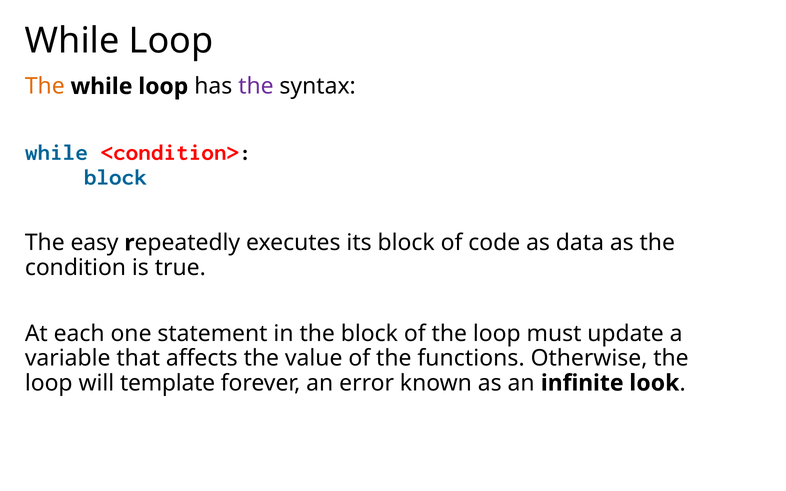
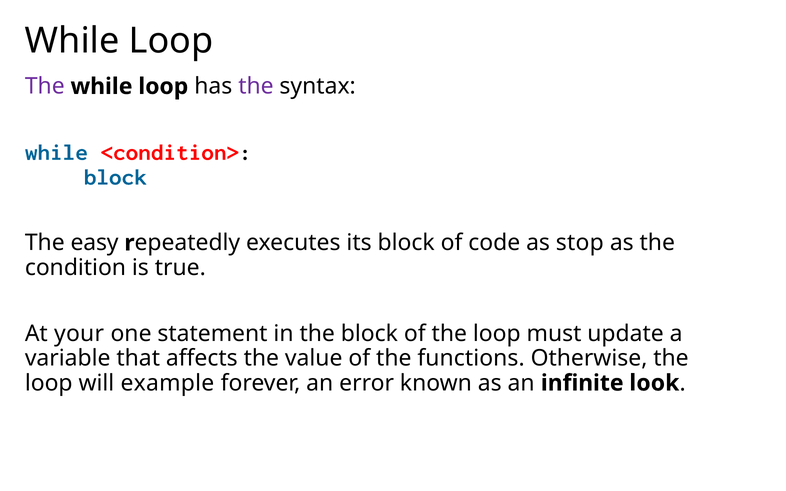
The colour: orange -> purple (45, 86)
data: data -> stop (580, 243)
each: each -> your (79, 334)
template: template -> example (167, 383)
